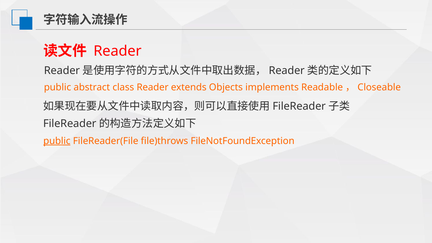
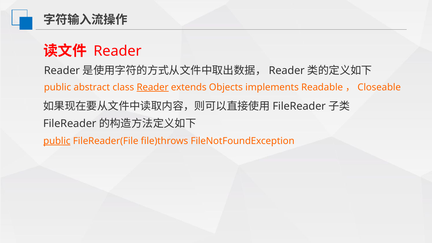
Reader underline: none -> present (153, 87)
